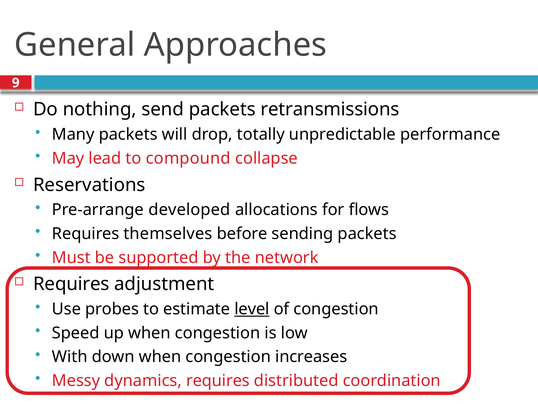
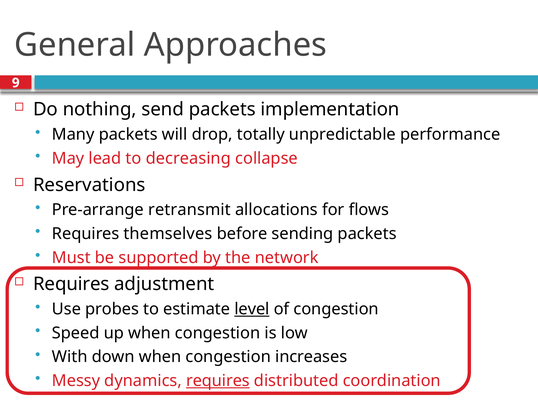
retransmissions: retransmissions -> implementation (330, 109)
compound: compound -> decreasing (188, 158)
developed: developed -> retransmit (189, 210)
requires underline: none -> present (218, 380)
